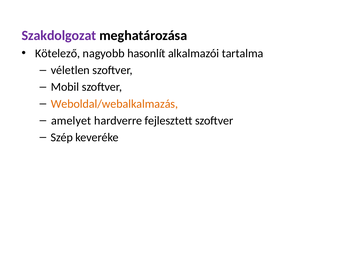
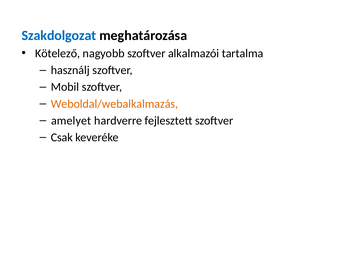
Szakdolgozat colour: purple -> blue (59, 36)
nagyobb hasonlít: hasonlít -> szoftver (146, 53)
véletlen: véletlen -> használj (70, 70)
Szép: Szép -> Csak (62, 137)
